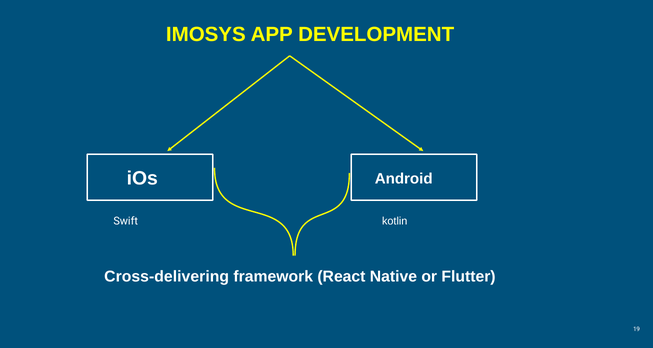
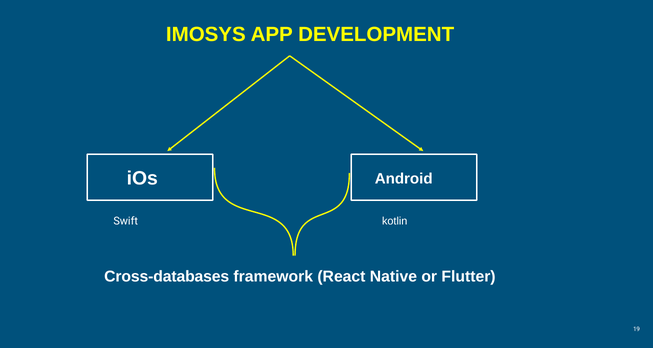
Cross-delivering: Cross-delivering -> Cross-databases (167, 277)
